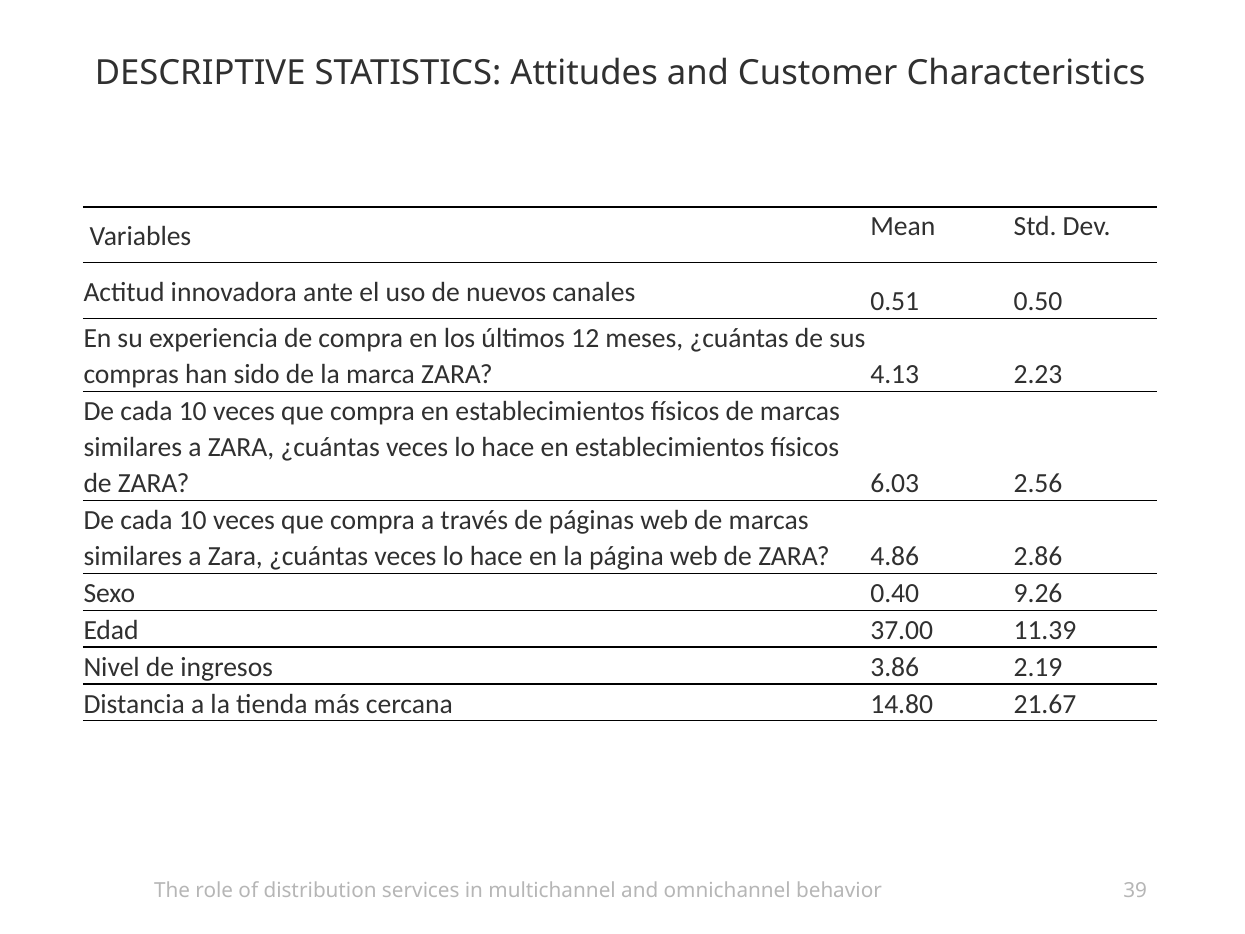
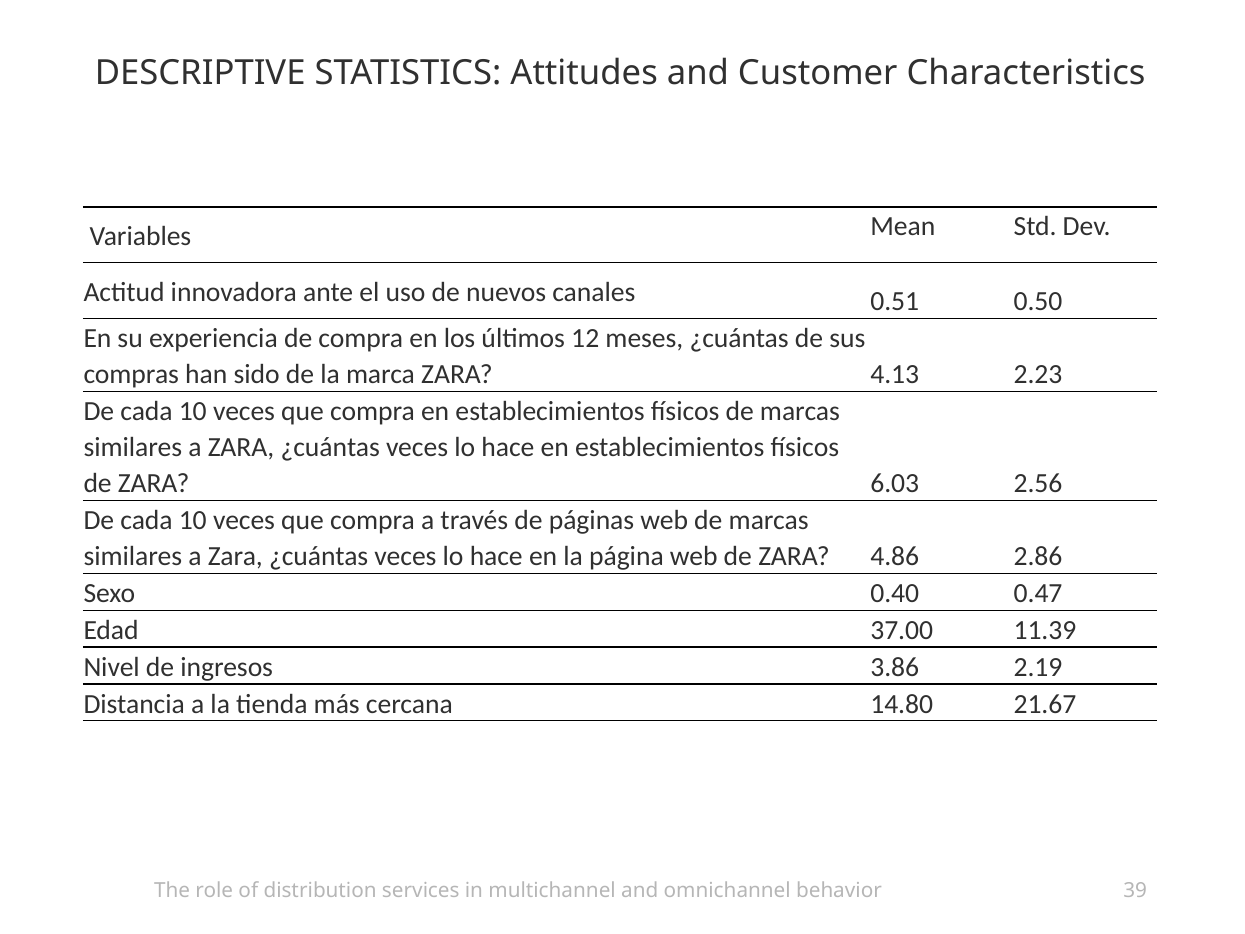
9.26: 9.26 -> 0.47 (1038, 594)
